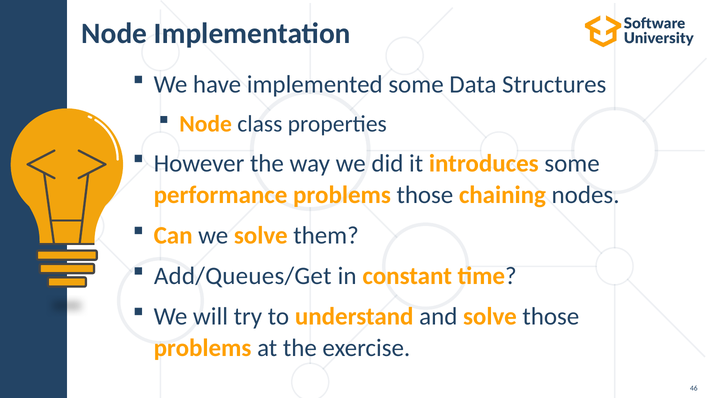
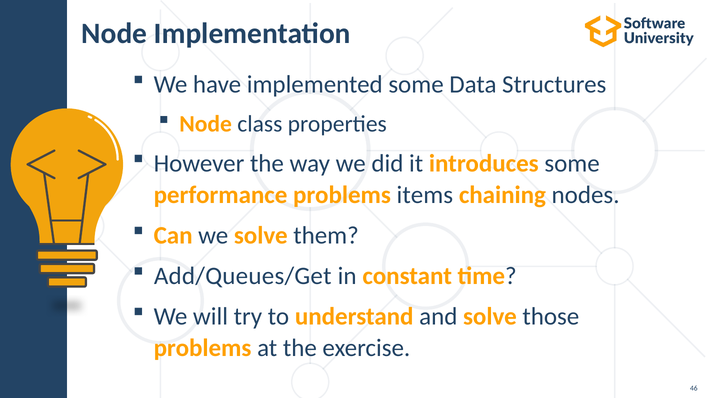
problems those: those -> items (425, 195)
